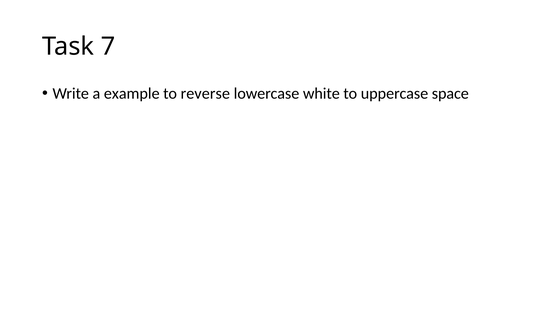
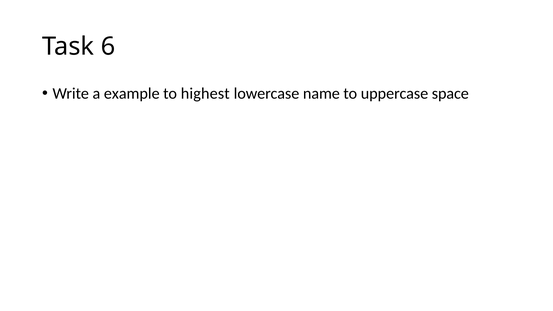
7: 7 -> 6 (108, 46)
reverse: reverse -> highest (205, 93)
white: white -> name (321, 93)
